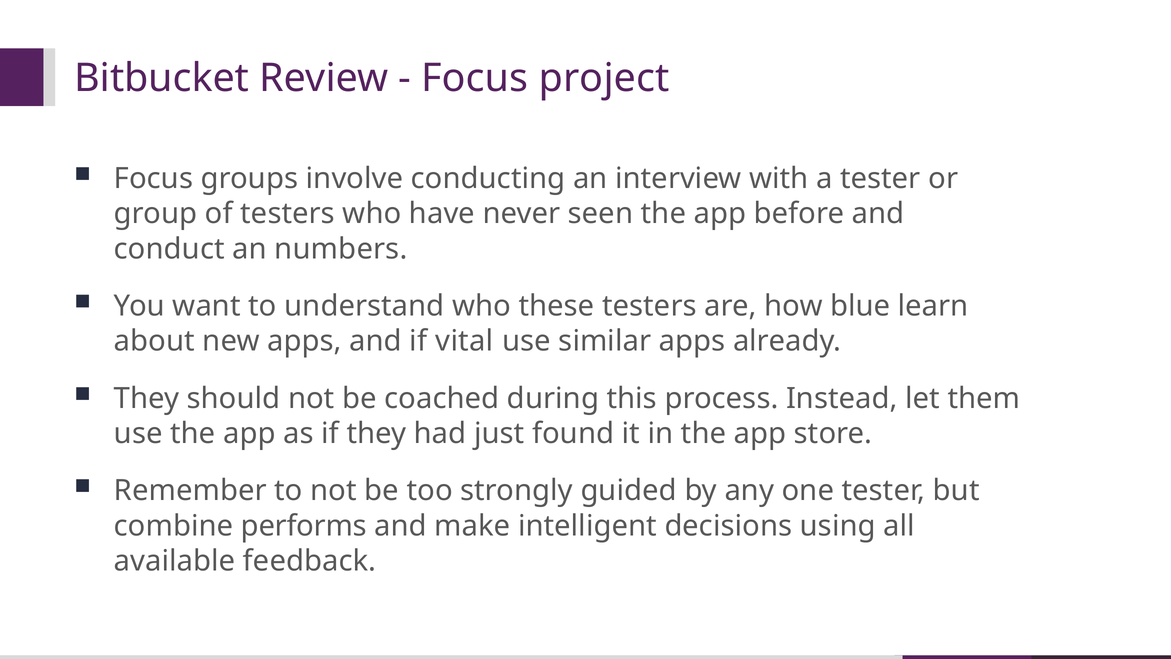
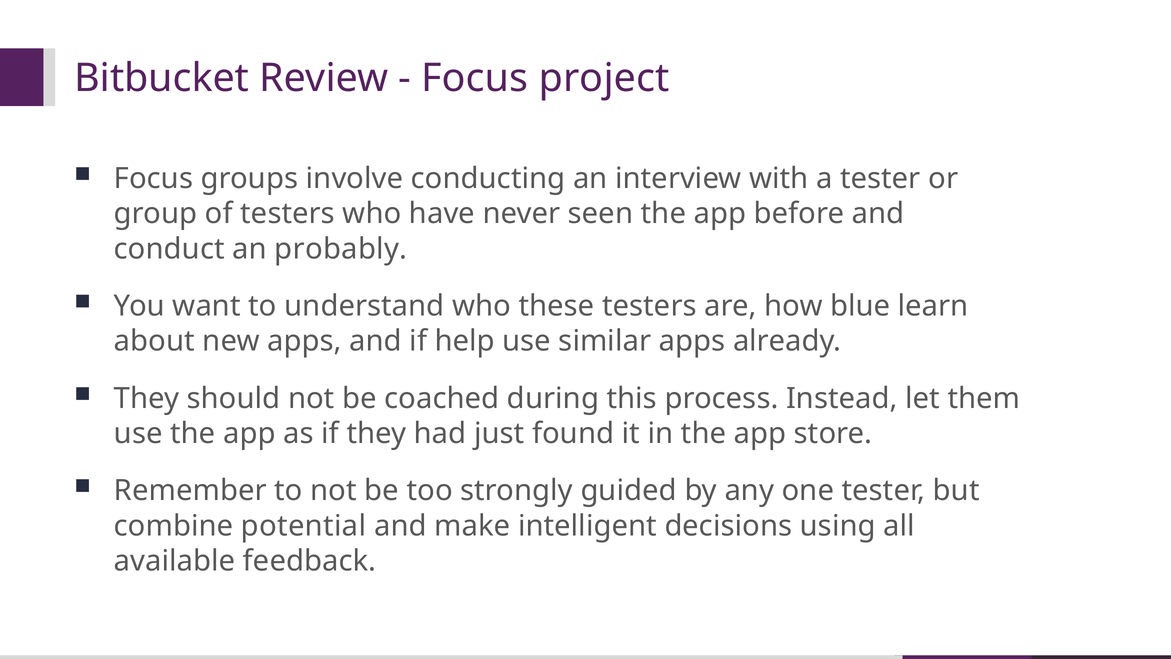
numbers: numbers -> probably (341, 249)
vital: vital -> help (465, 341)
performs: performs -> potential (304, 526)
